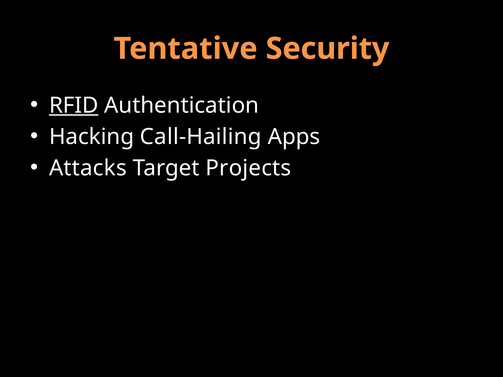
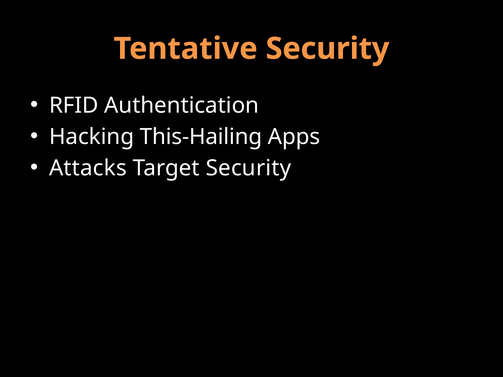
RFID underline: present -> none (74, 106)
Call-Hailing: Call-Hailing -> This-Hailing (201, 137)
Target Projects: Projects -> Security (248, 168)
